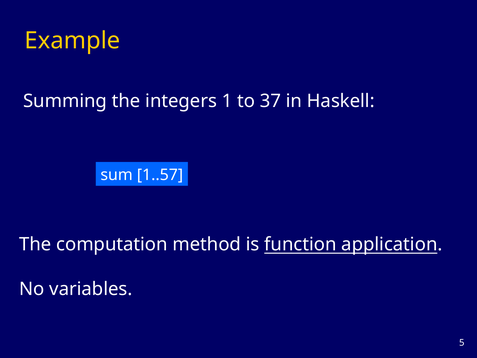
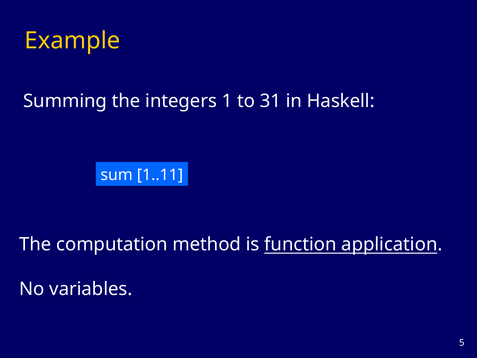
37: 37 -> 31 (270, 101)
1..57: 1..57 -> 1..11 (160, 175)
